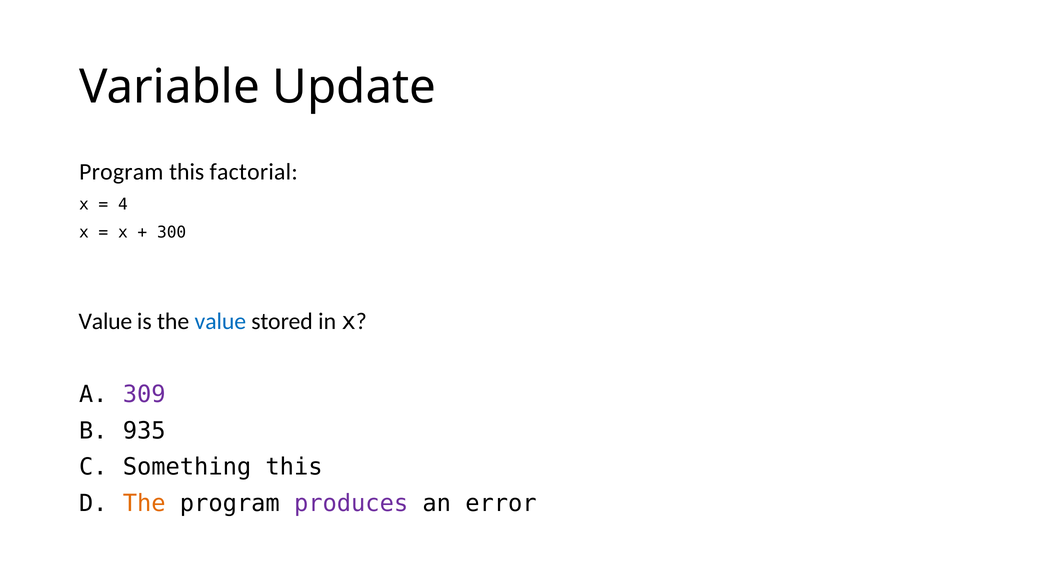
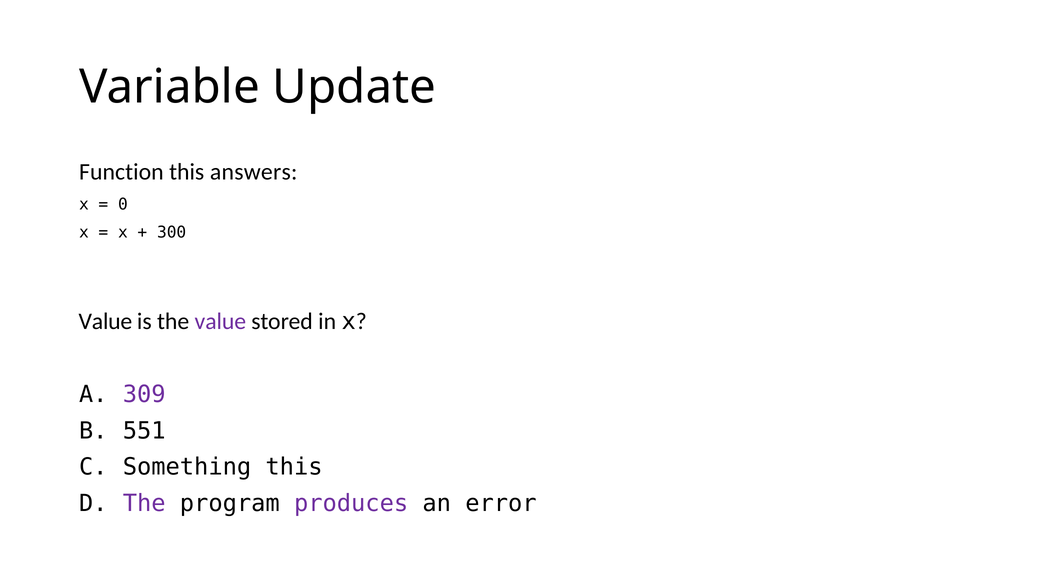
Program: Program -> Function (121, 172)
factorial: factorial -> answers (254, 172)
4: 4 -> 0 (123, 204)
value colour: blue -> purple (220, 322)
935: 935 -> 551 (144, 431)
The colour: orange -> purple (144, 504)
